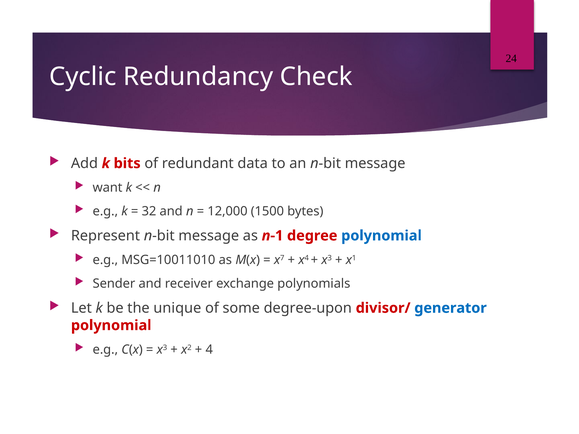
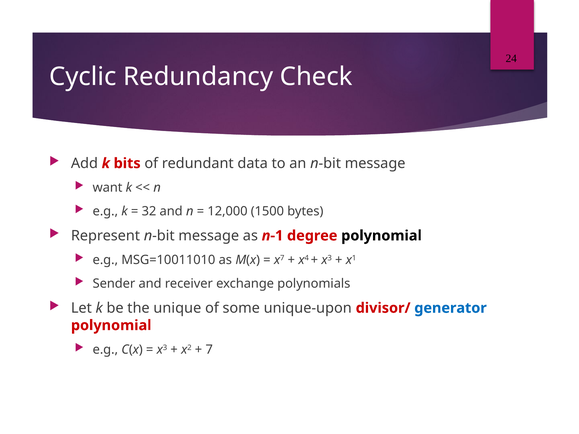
polynomial colour: blue -> black (381, 236)
degree-upon: degree-upon -> unique-upon (308, 308)
4: 4 -> 7 (209, 350)
